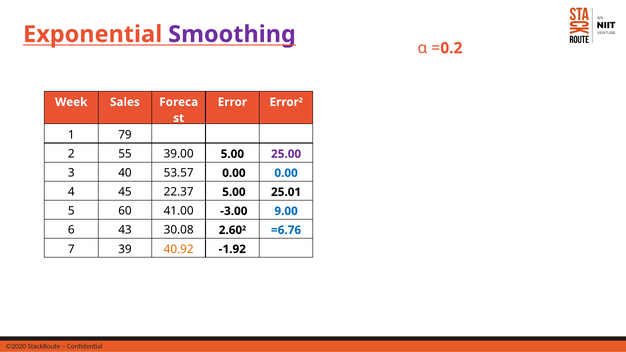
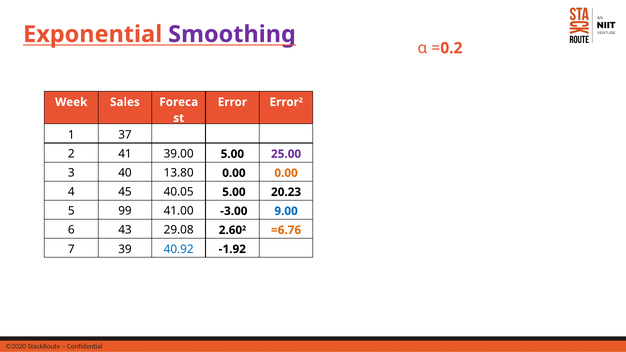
79: 79 -> 37 (125, 135)
55: 55 -> 41 (125, 154)
53.57: 53.57 -> 13.80 (179, 173)
0.00 colour: blue -> orange (286, 173)
22.37: 22.37 -> 40.05 (179, 192)
25.01: 25.01 -> 20.23 (286, 192)
60: 60 -> 99 (125, 211)
30.08: 30.08 -> 29.08 (179, 230)
=6.76 colour: blue -> orange (286, 230)
40.92 colour: orange -> blue (179, 249)
